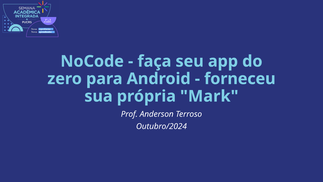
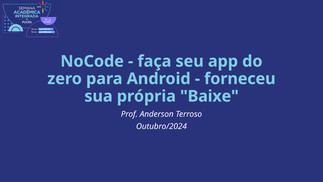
Mark: Mark -> Baixe (209, 96)
